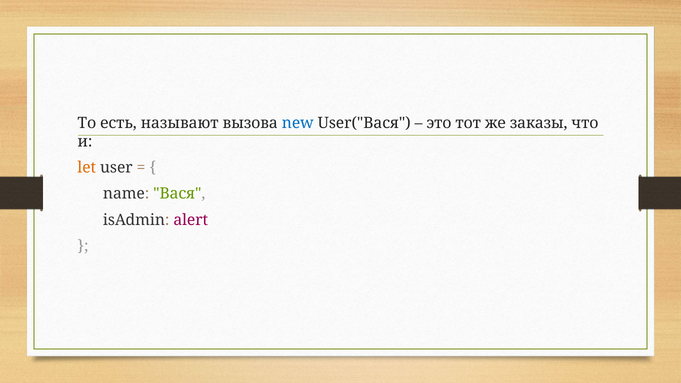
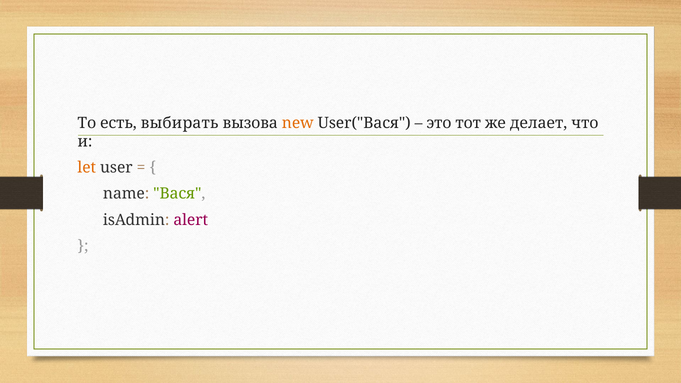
называют: называют -> выбирать (180, 123)
new colour: blue -> orange (298, 123)
заказы: заказы -> делает (539, 123)
